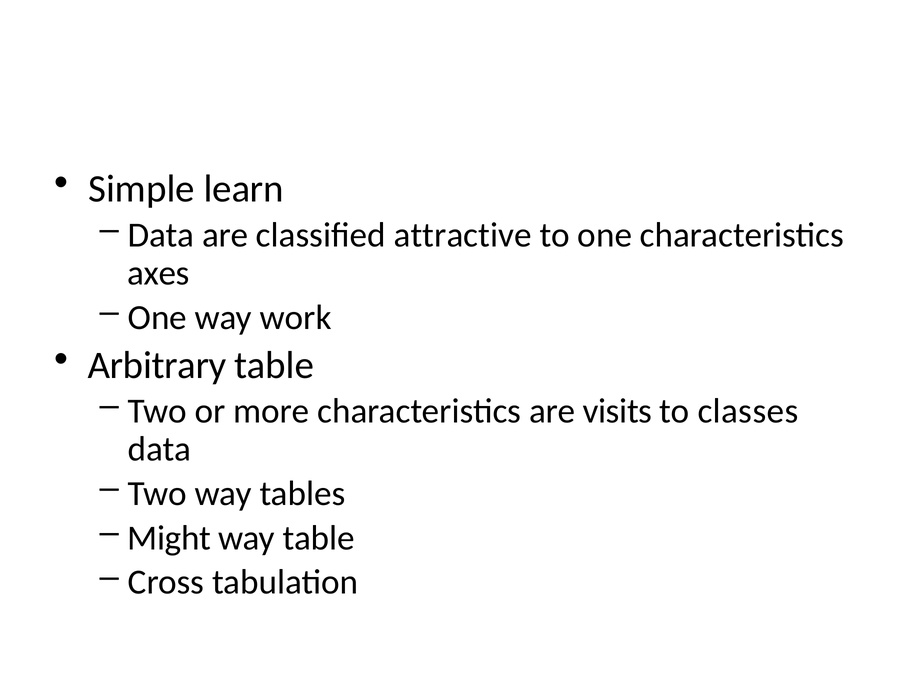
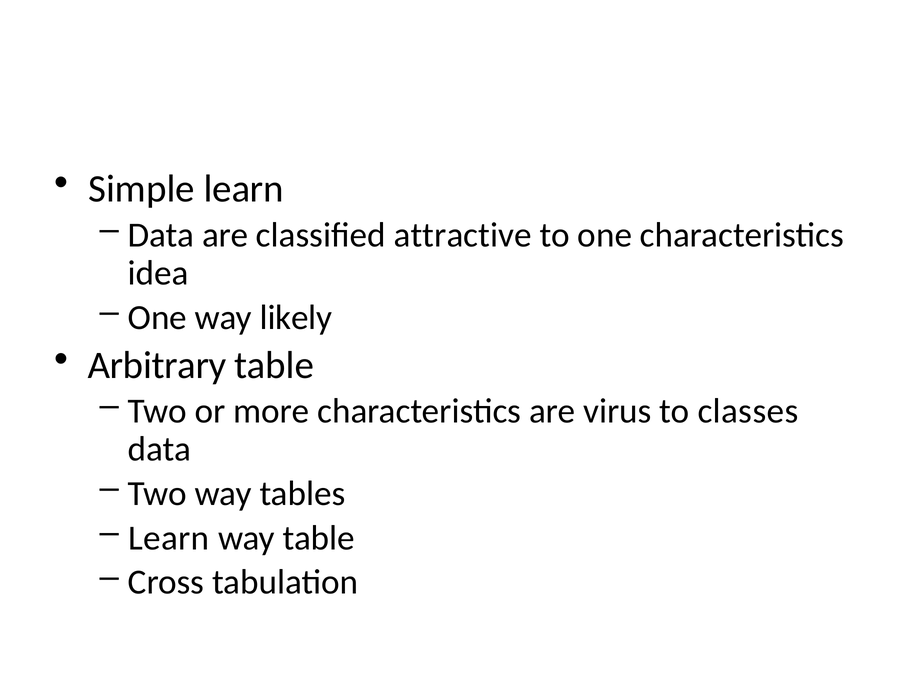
axes: axes -> idea (158, 273)
work: work -> likely (296, 317)
visits: visits -> virus (617, 411)
Might: Might -> Learn (169, 538)
